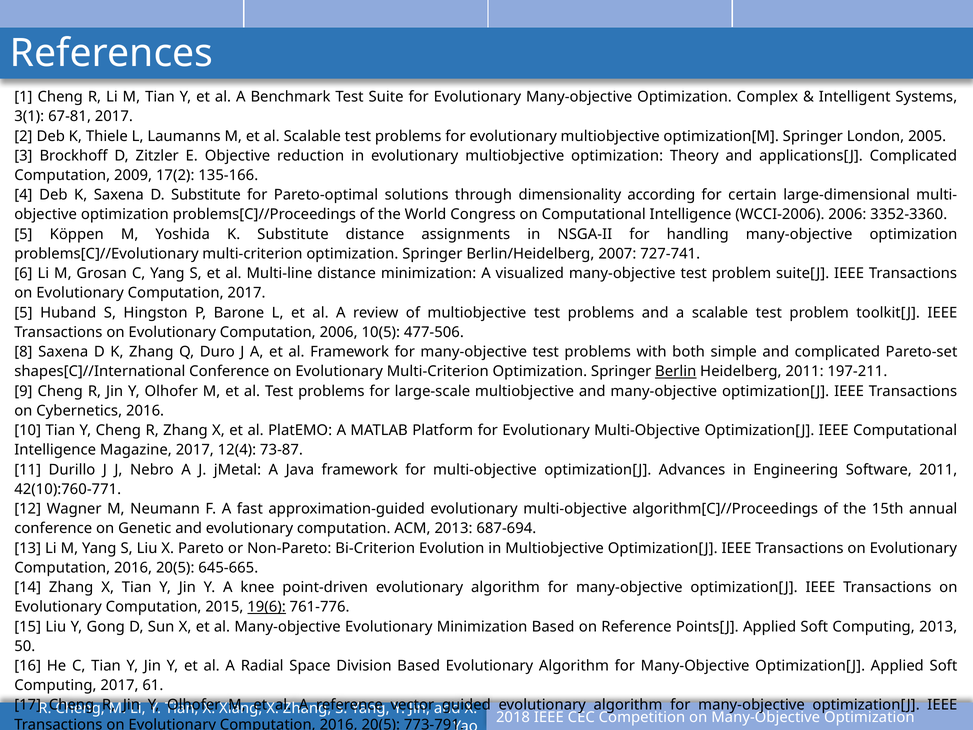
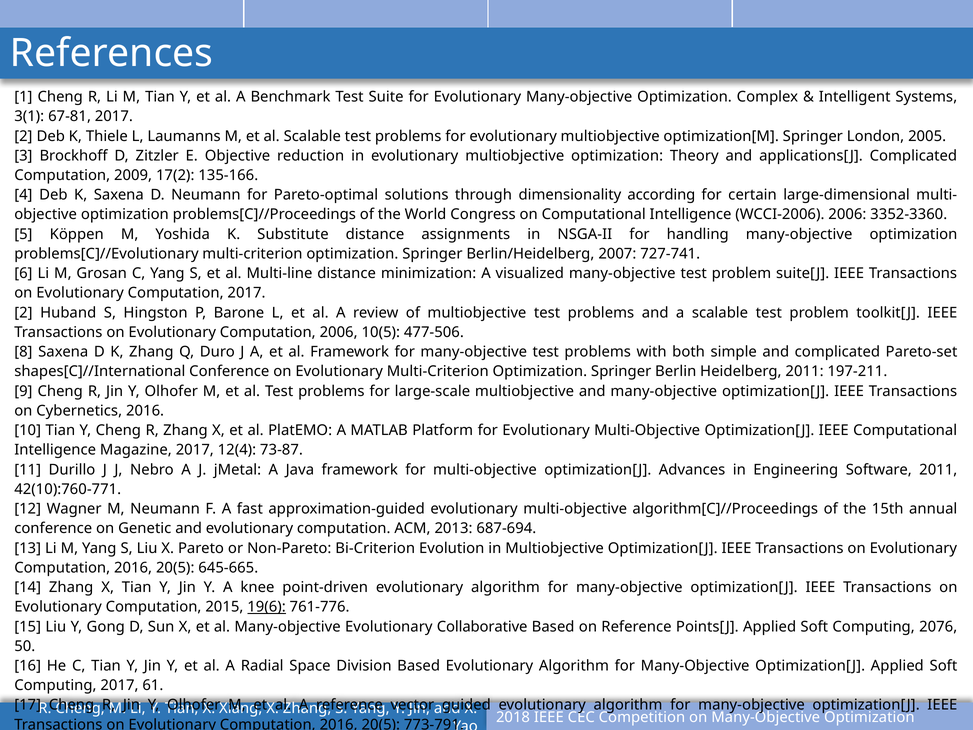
D Substitute: Substitute -> Neumann (206, 195)
5: 5 -> 2 (23, 313)
Berlin underline: present -> none (676, 371)
Evolutionary Minimization: Minimization -> Collaborative (482, 626)
Computing 2013: 2013 -> 2076 (938, 626)
